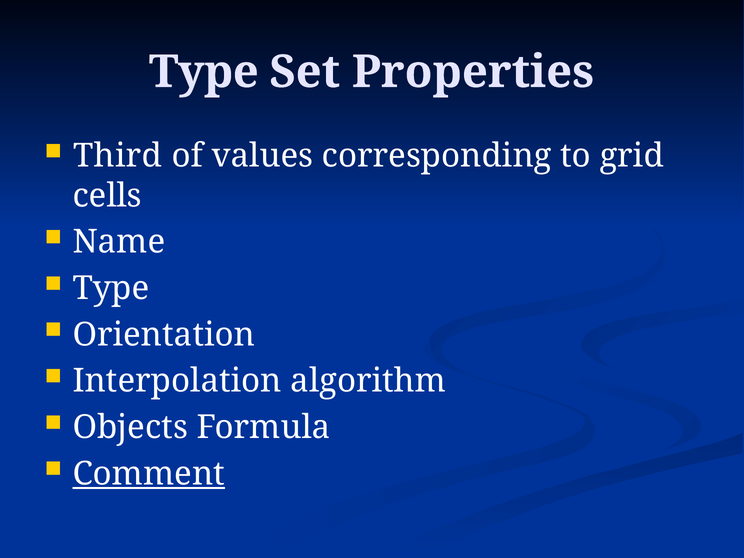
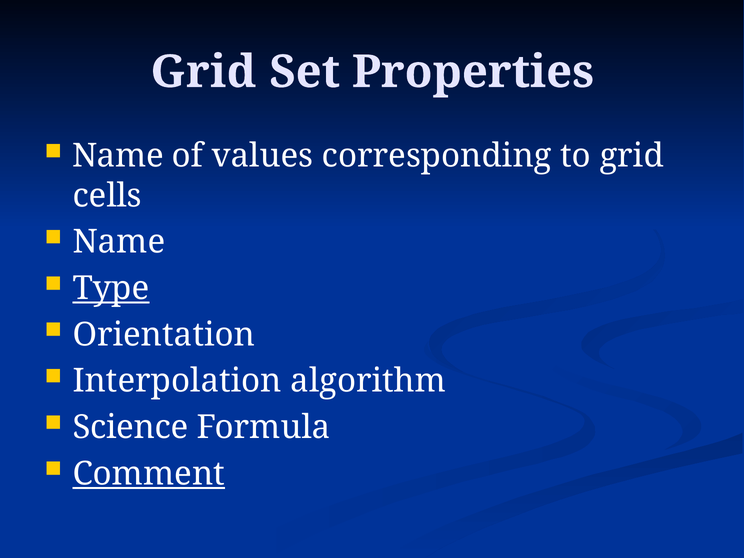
Type: Type -> Grid (203, 72)
Third: Third -> Name (118, 156)
Type underline: none -> present (111, 288)
Objects: Objects -> Science (130, 427)
